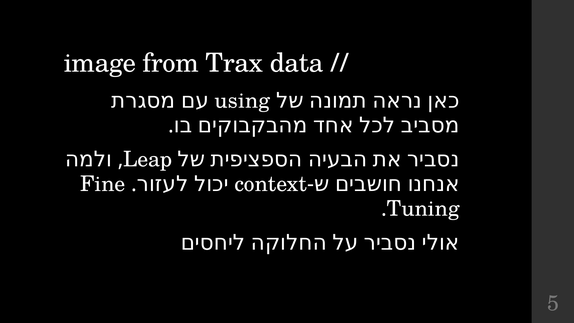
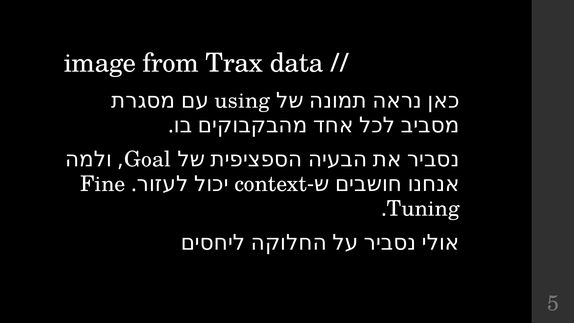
Leap: Leap -> Goal (148, 159)
